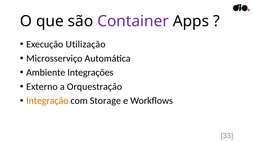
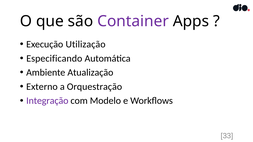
Microsserviço: Microsserviço -> Especificando (54, 59)
Integrações: Integrações -> Atualização (90, 73)
Integração colour: orange -> purple (47, 101)
Storage: Storage -> Modelo (105, 101)
